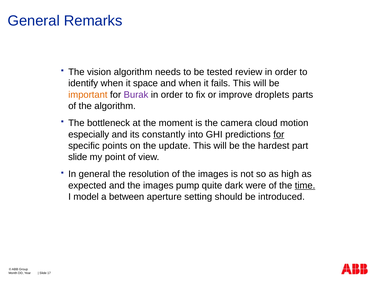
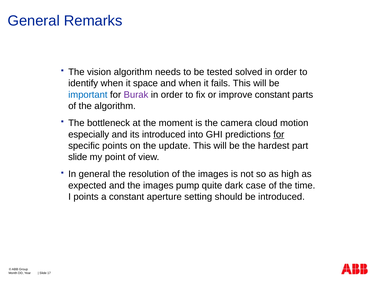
review: review -> solved (249, 72)
important colour: orange -> blue (88, 95)
improve droplets: droplets -> constant (272, 95)
its constantly: constantly -> introduced (164, 134)
were: were -> case (256, 185)
time underline: present -> none (305, 185)
I model: model -> points (86, 197)
a between: between -> constant (127, 197)
